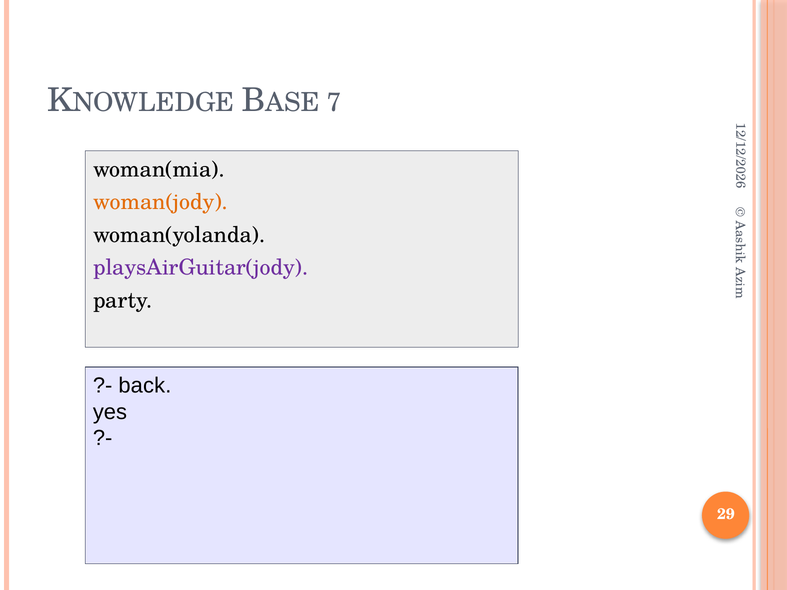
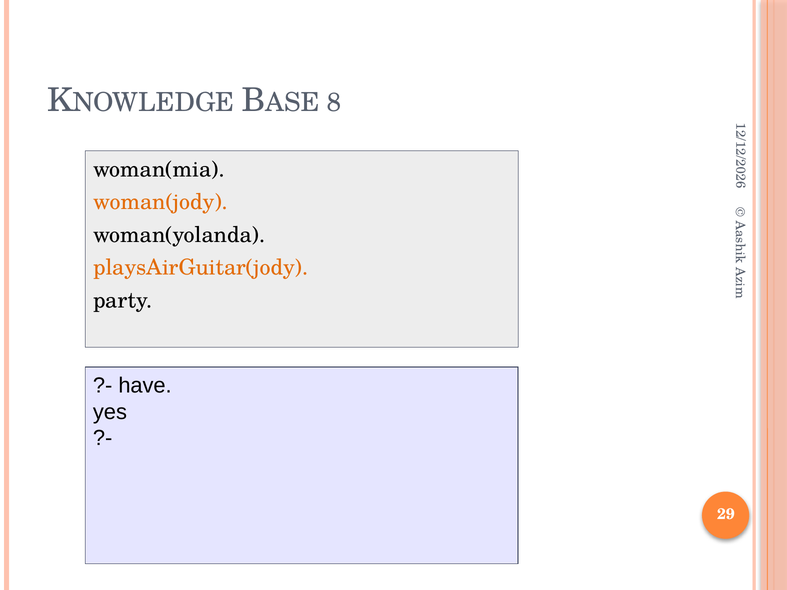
7: 7 -> 8 (334, 103)
playsAirGuitar(jody colour: purple -> orange (201, 268)
back: back -> have (145, 386)
